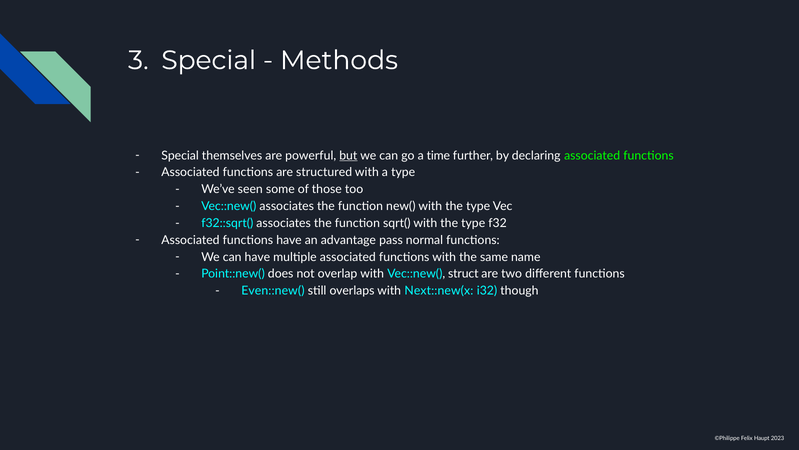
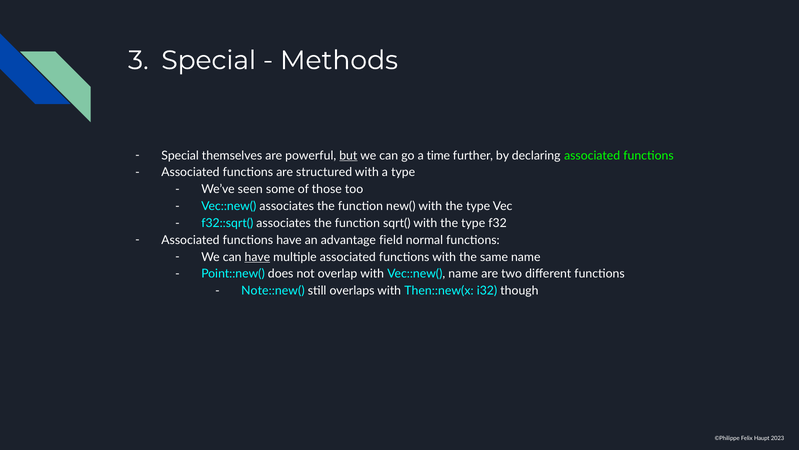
pass: pass -> field (391, 240)
have underline: none -> present (257, 257)
Vec::new( struct: struct -> name (463, 274)
Even::new(: Even::new( -> Note::new( (273, 291)
Next::new(x: Next::new(x -> Then::new(x (439, 291)
